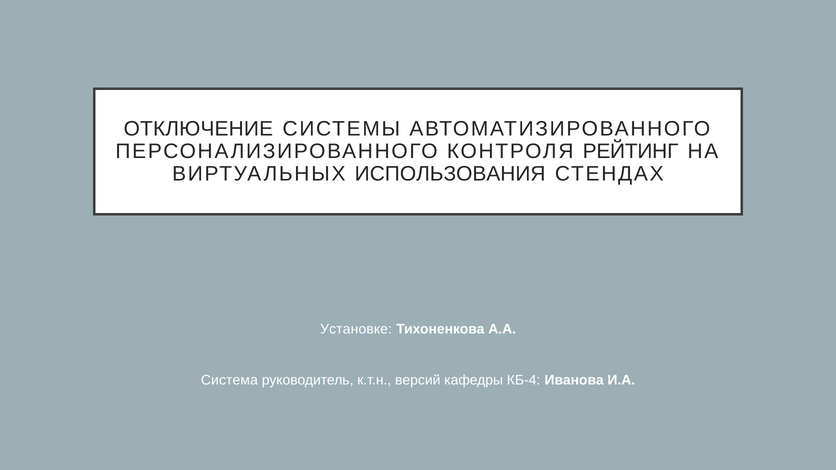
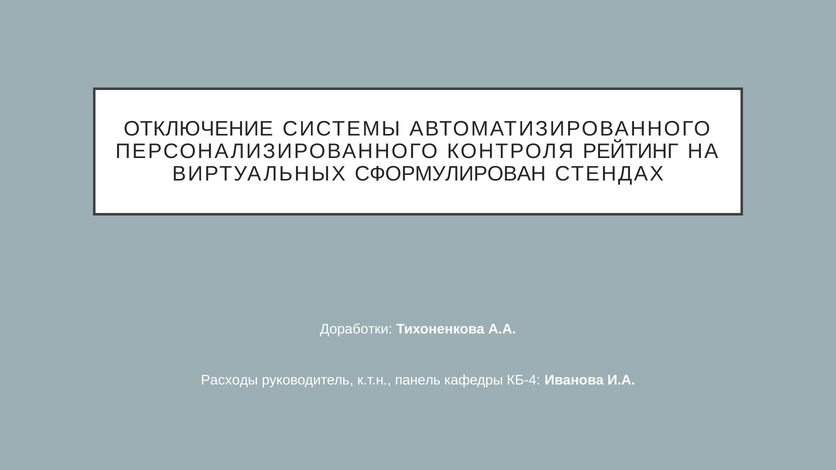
ИСПОЛЬЗОВАНИЯ: ИСПОЛЬЗОВАНИЯ -> СФОРМУЛИРОВАН (450, 174)
Установке: Установке -> Доработки (356, 329)
Система: Система -> Расходы (229, 380)
версий: версий -> панель (418, 380)
